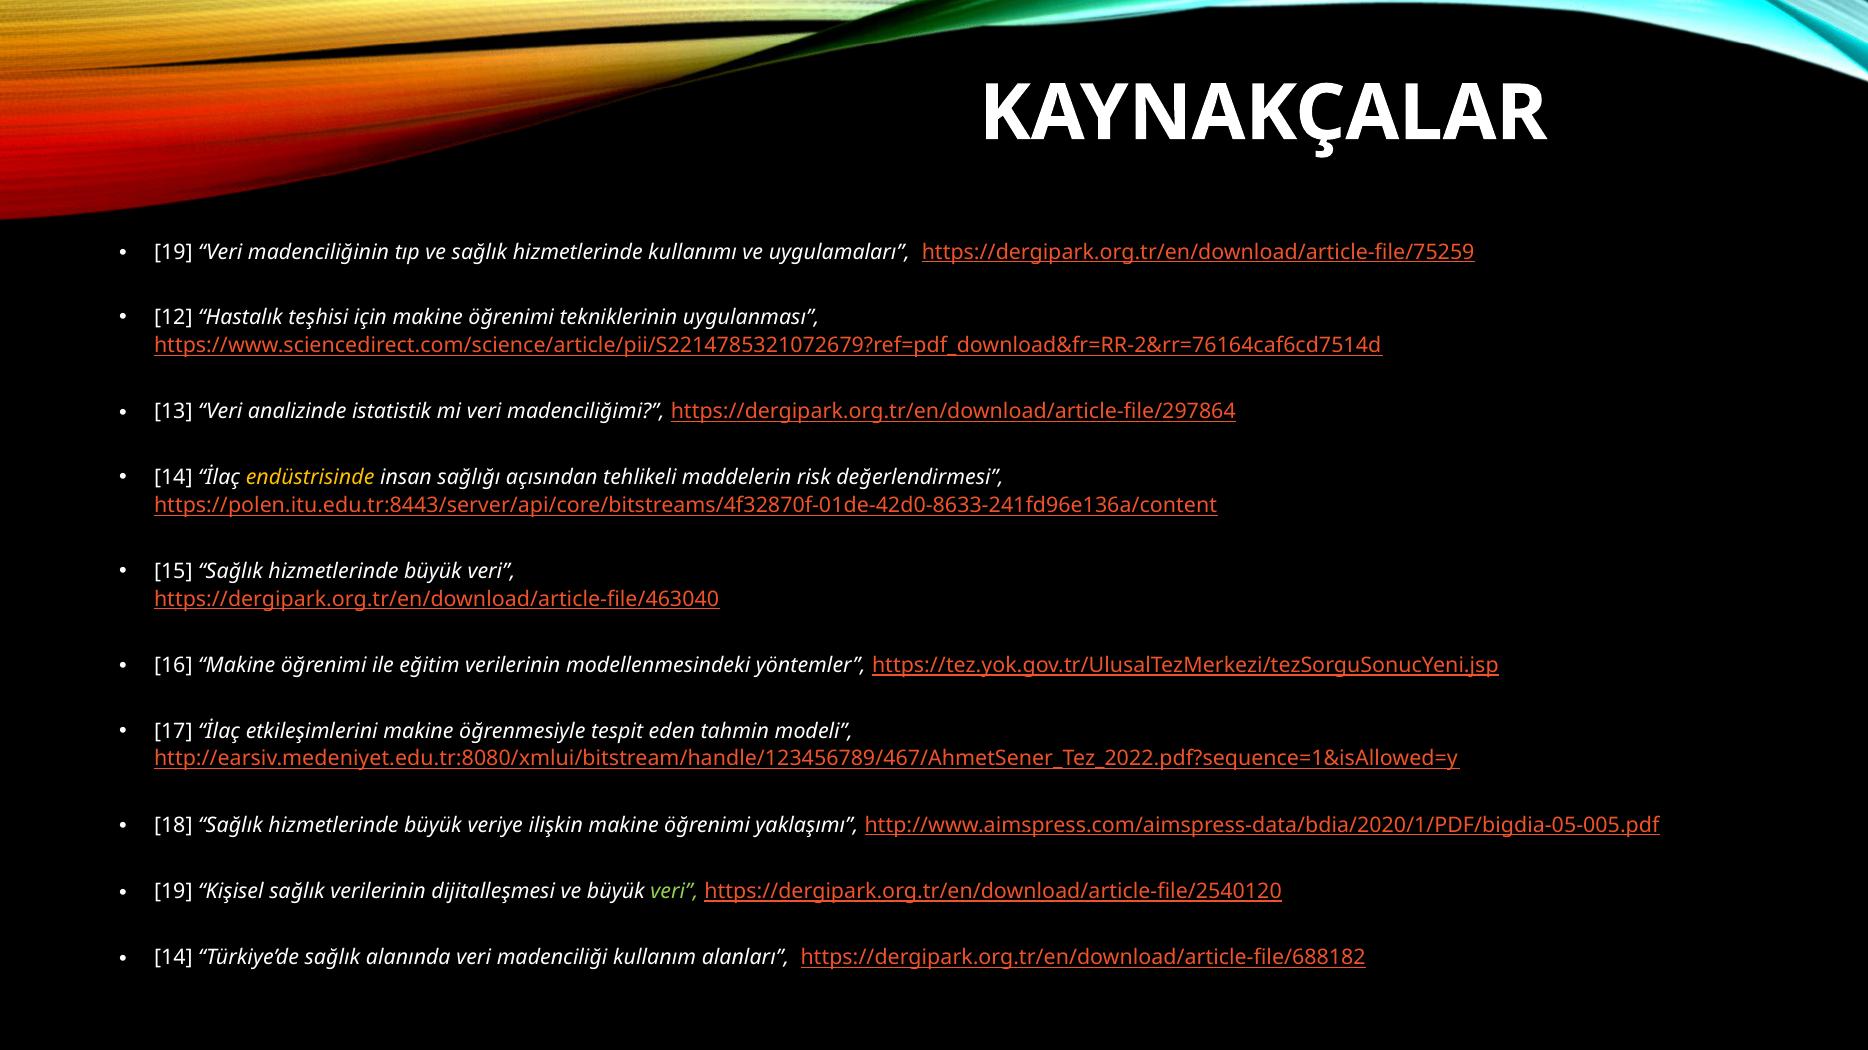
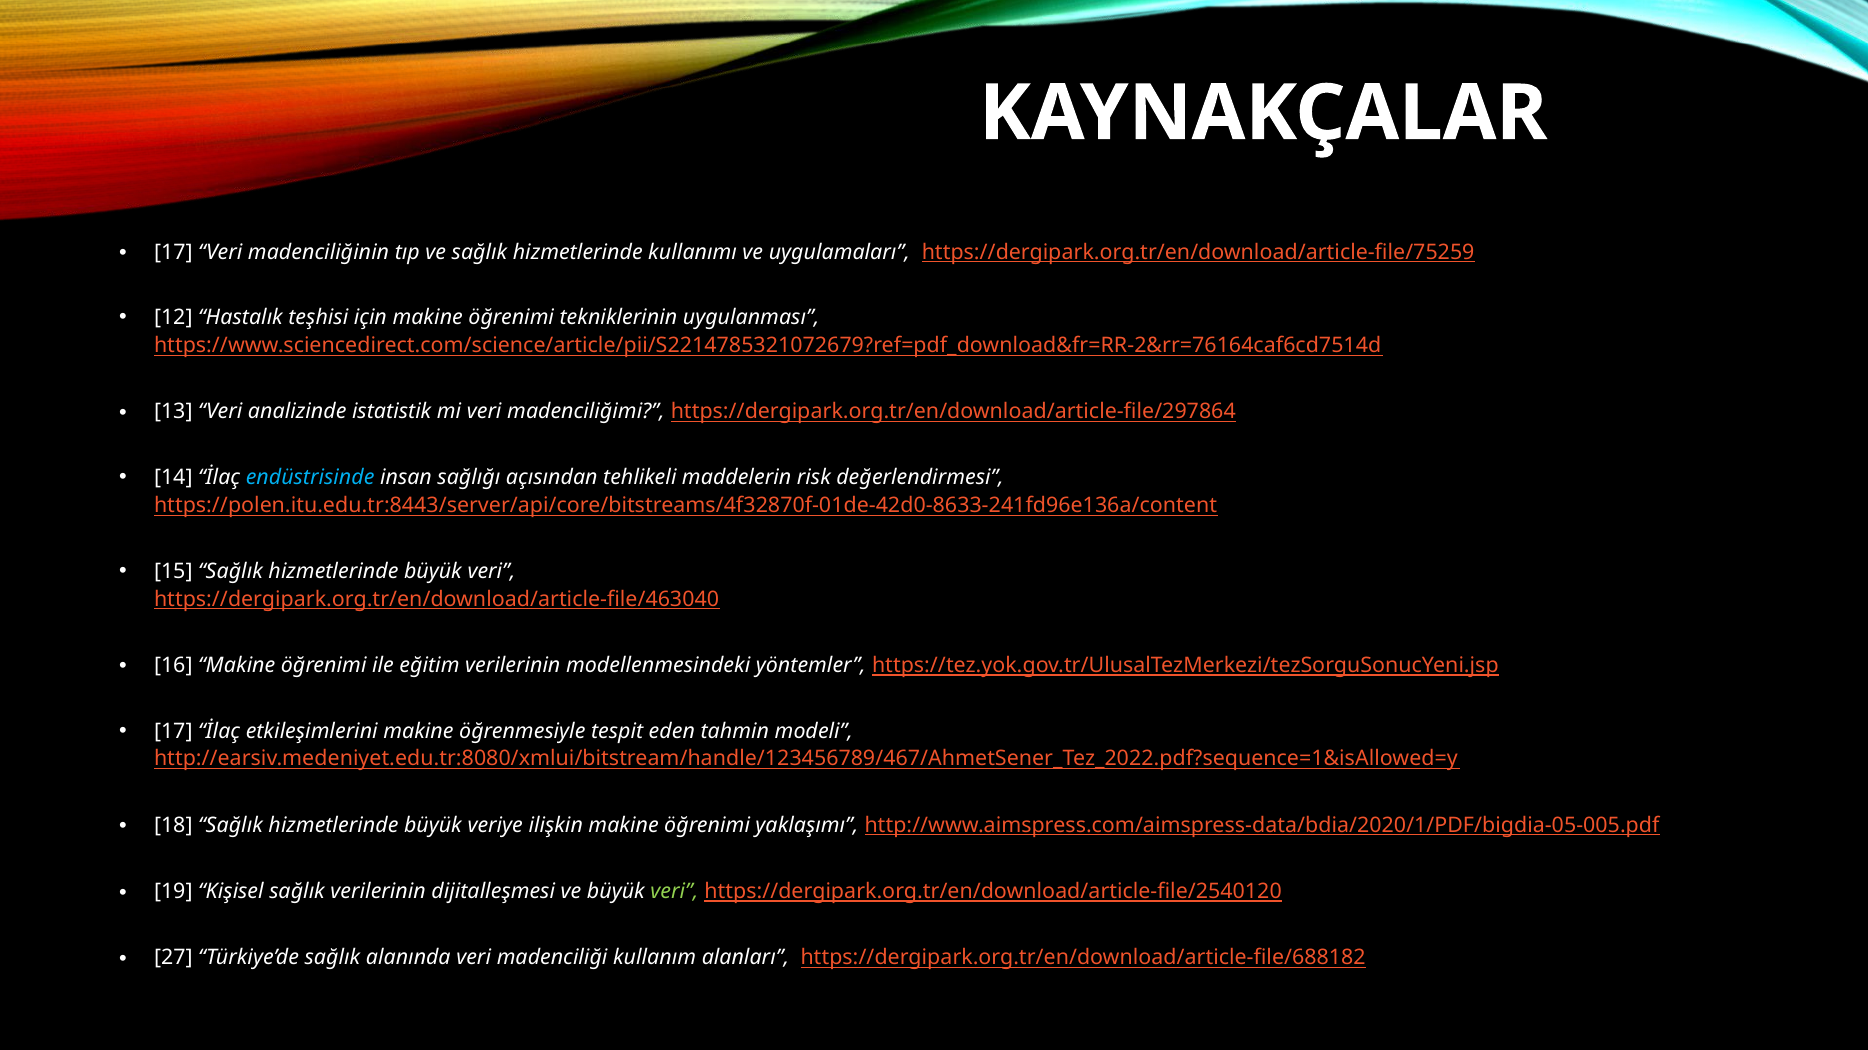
19: 19 -> 17 (173, 252)
endüstrisinde colour: yellow -> light blue (310, 478)
14: 14 -> 27 (173, 958)
